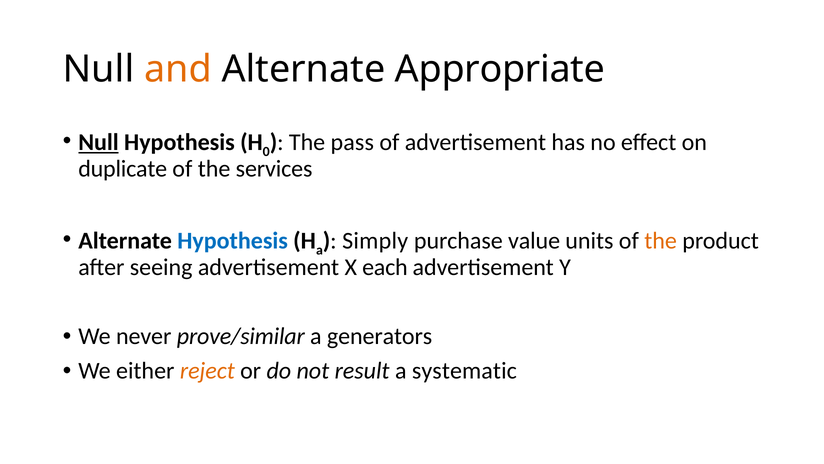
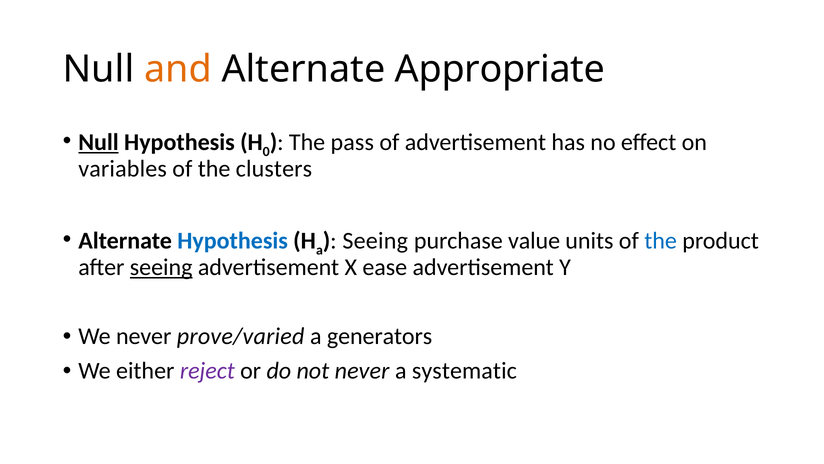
duplicate: duplicate -> variables (123, 169)
services: services -> clusters (274, 169)
Simply: Simply -> Seeing (375, 241)
the colour: orange -> blue (661, 241)
seeing underline: none -> present (161, 267)
each: each -> ease (385, 267)
prove/similar: prove/similar -> prove/varied (241, 336)
reject colour: orange -> purple (207, 371)
not result: result -> never (362, 371)
